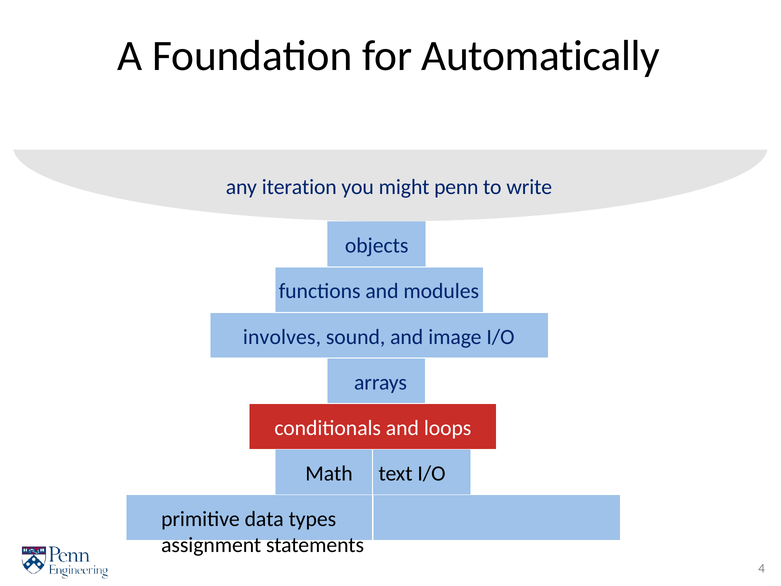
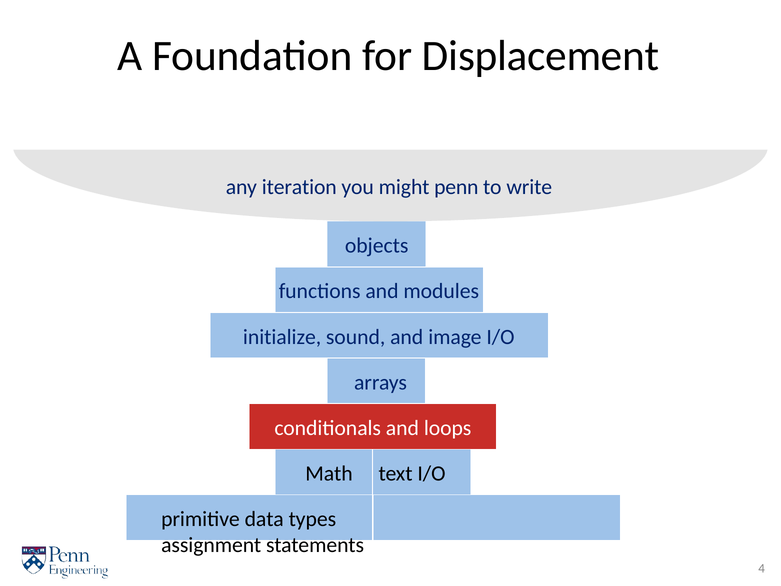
Automatically: Automatically -> Displacement (541, 56)
involves: involves -> initialize (282, 337)
